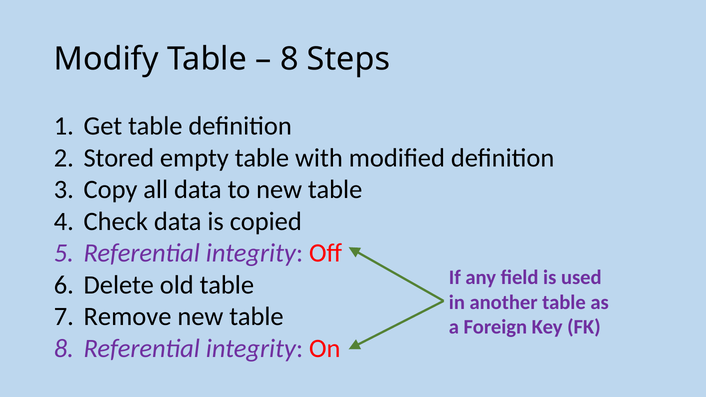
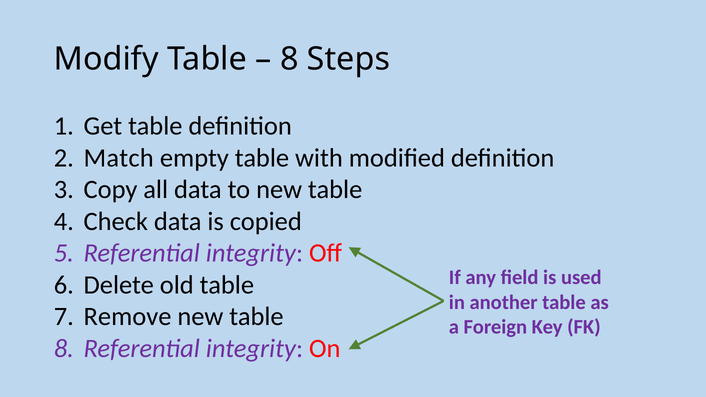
Stored: Stored -> Match (119, 158)
